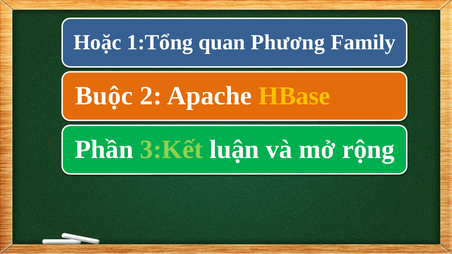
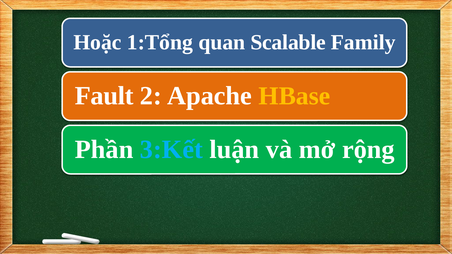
Phương: Phương -> Scalable (288, 43)
Buộc: Buộc -> Fault (104, 96)
3:Kết colour: light green -> light blue (171, 150)
